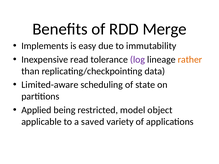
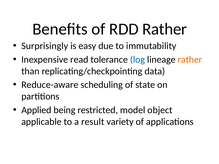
RDD Merge: Merge -> Rather (165, 29)
Implements: Implements -> Surprisingly (45, 46)
log colour: purple -> blue (138, 60)
Limited-aware: Limited-aware -> Reduce-aware (50, 85)
saved: saved -> result (93, 122)
